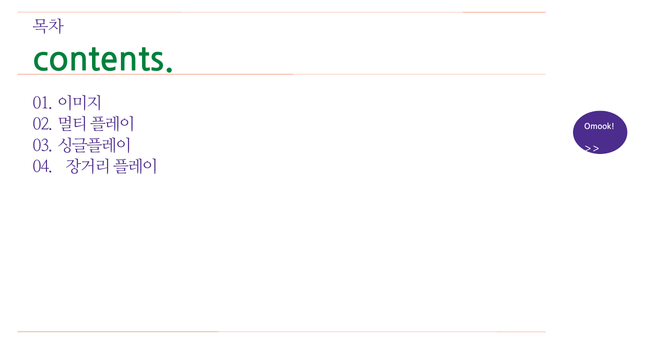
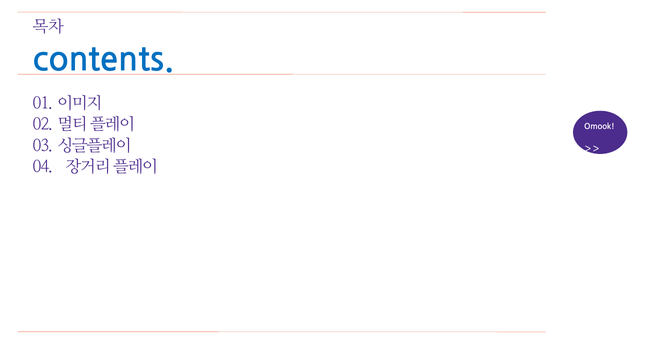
contents colour: green -> blue (103, 60)
